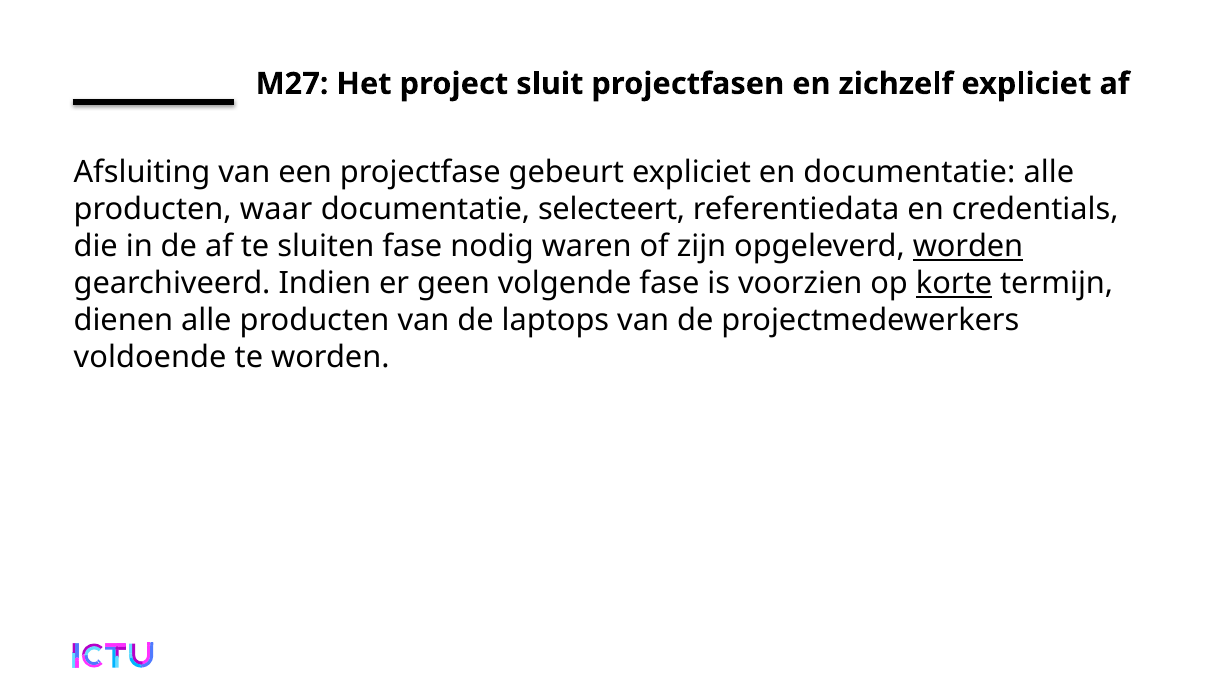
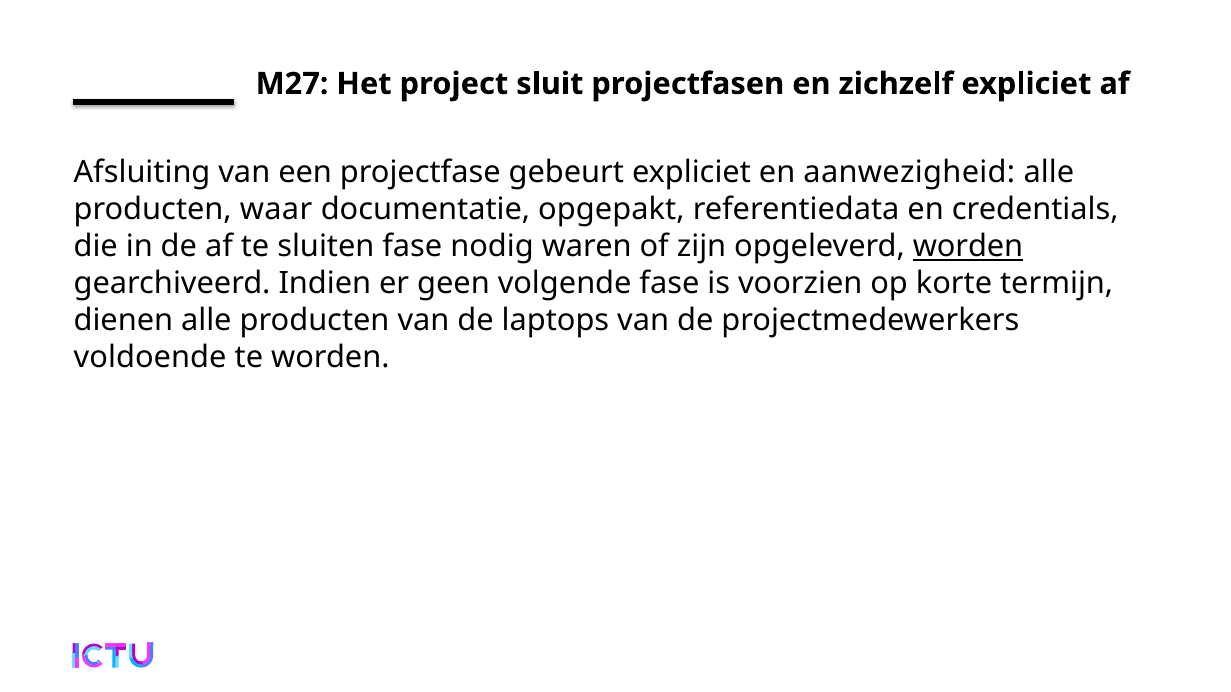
en documentatie: documentatie -> aanwezigheid (909, 173)
selecteert: selecteert -> opgepakt (611, 210)
korte underline: present -> none (954, 284)
